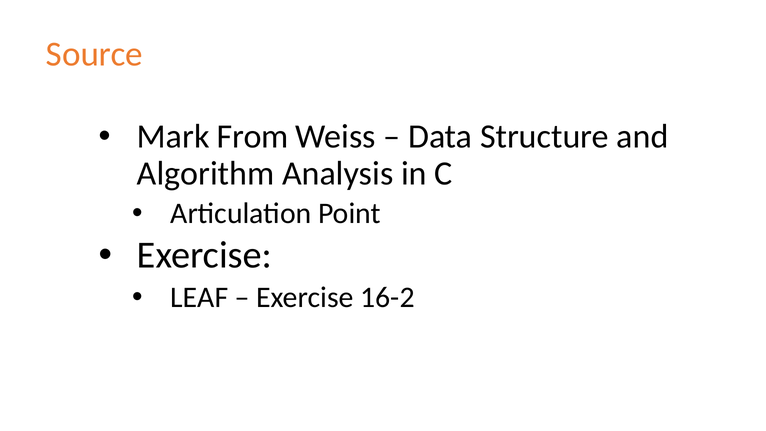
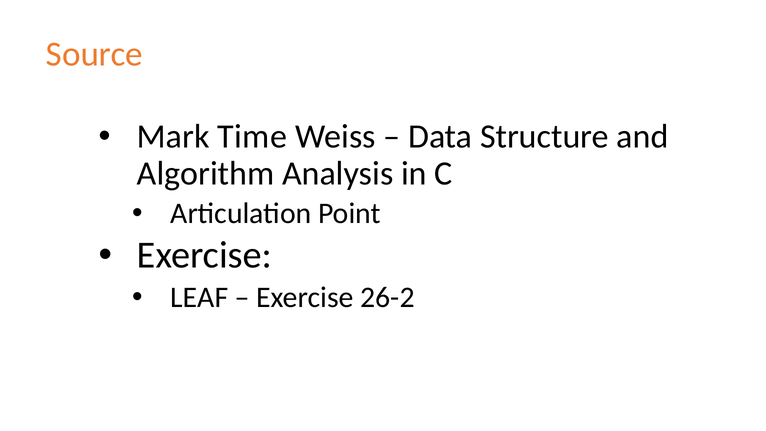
From: From -> Time (252, 137)
16-2: 16-2 -> 26-2 (387, 297)
